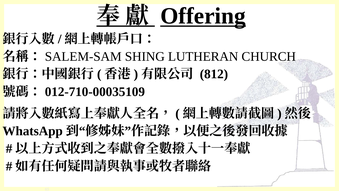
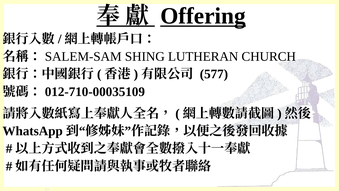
812: 812 -> 577 (214, 74)
